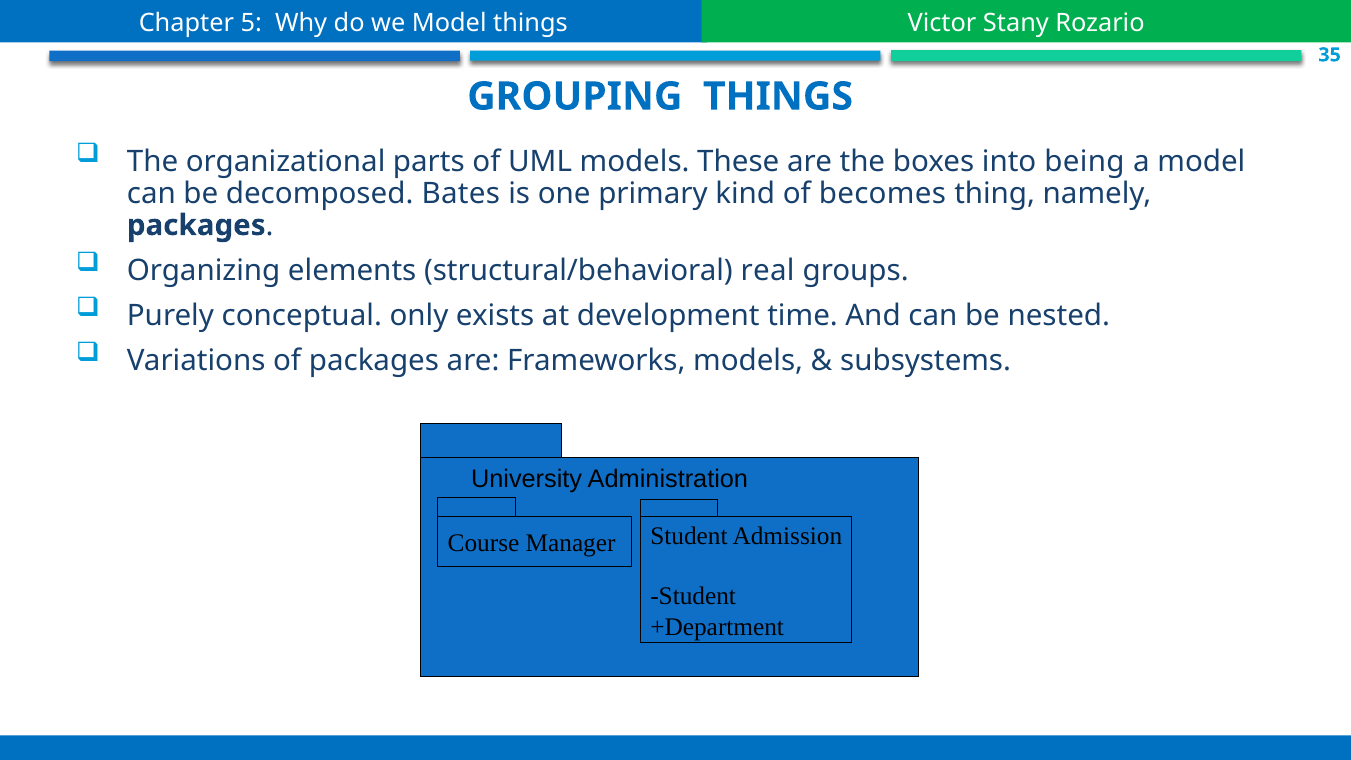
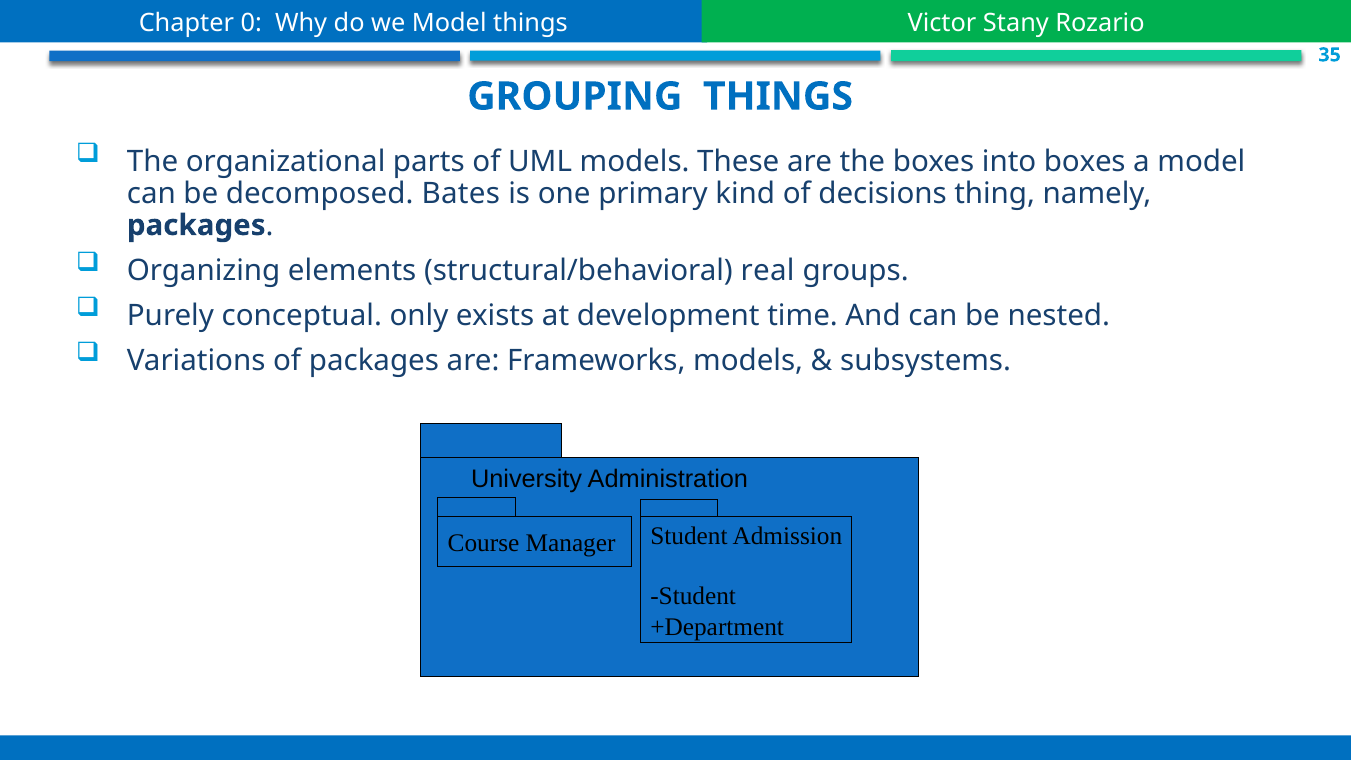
5: 5 -> 0 (251, 23)
into being: being -> boxes (1085, 161)
becomes: becomes -> decisions (883, 193)
